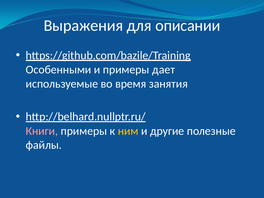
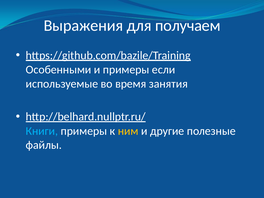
описании: описании -> получаем (188, 26)
дает: дает -> если (164, 70)
Книги colour: pink -> light blue (42, 131)
